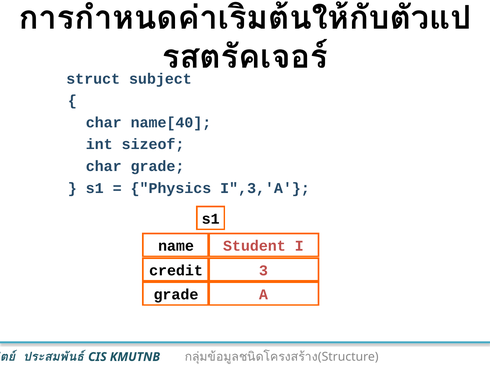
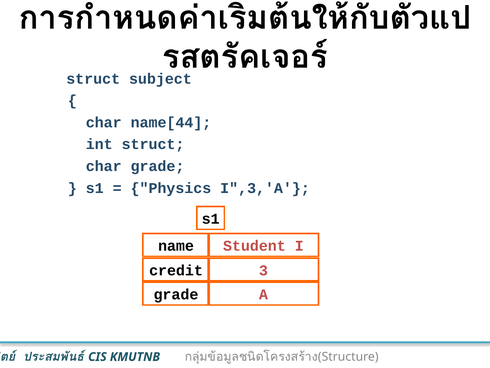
name[40: name[40 -> name[44 (171, 122)
int sizeof: sizeof -> struct (153, 144)
